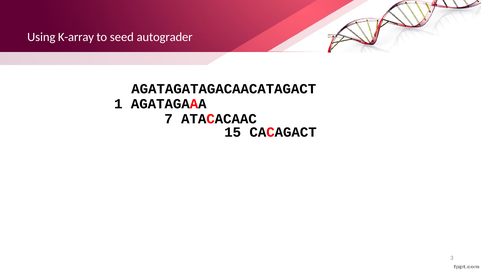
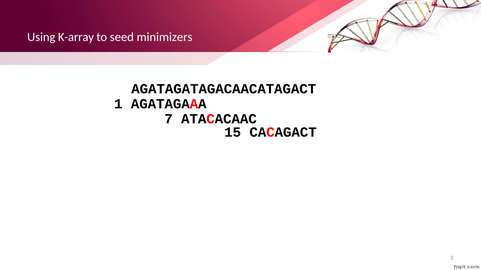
autograder: autograder -> minimizers (165, 37)
